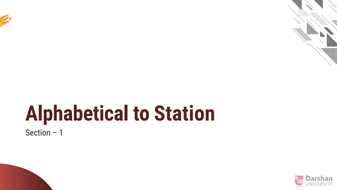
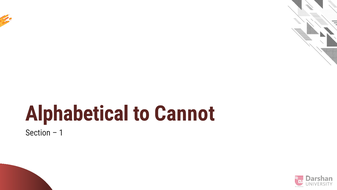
Station: Station -> Cannot (185, 113)
